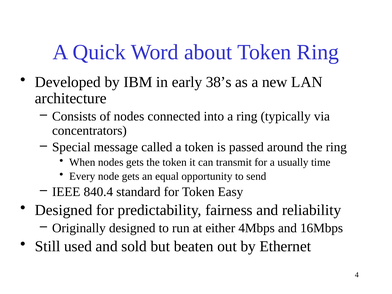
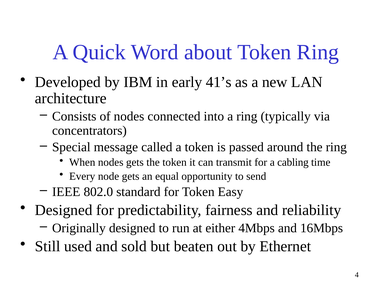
38’s: 38’s -> 41’s (219, 82)
usually: usually -> cabling (293, 162)
840.4: 840.4 -> 802.0 (98, 192)
